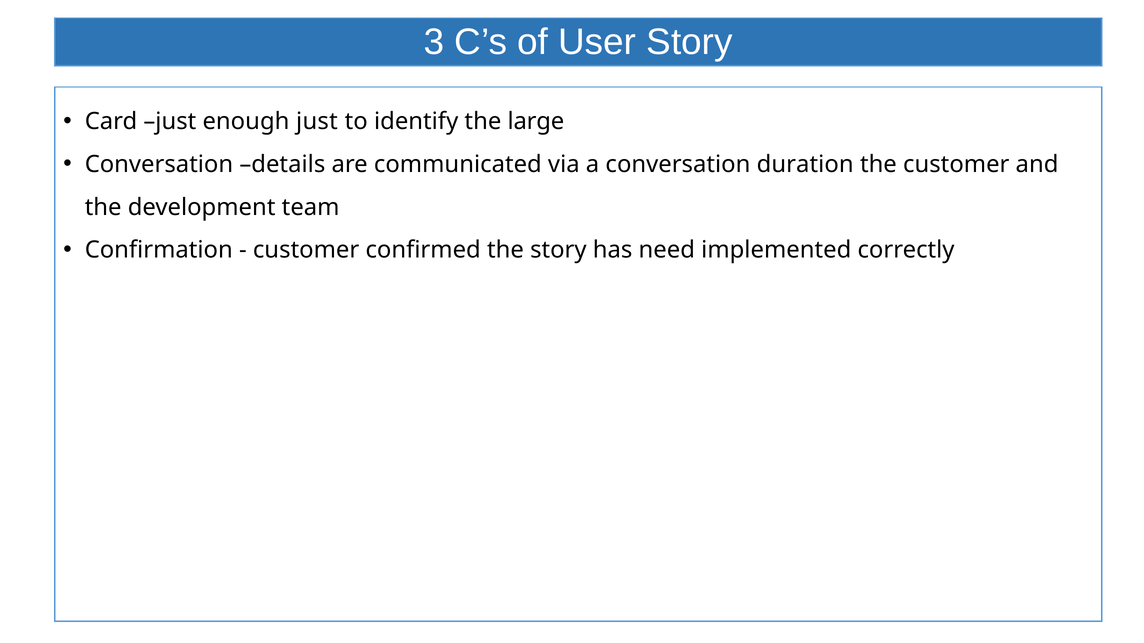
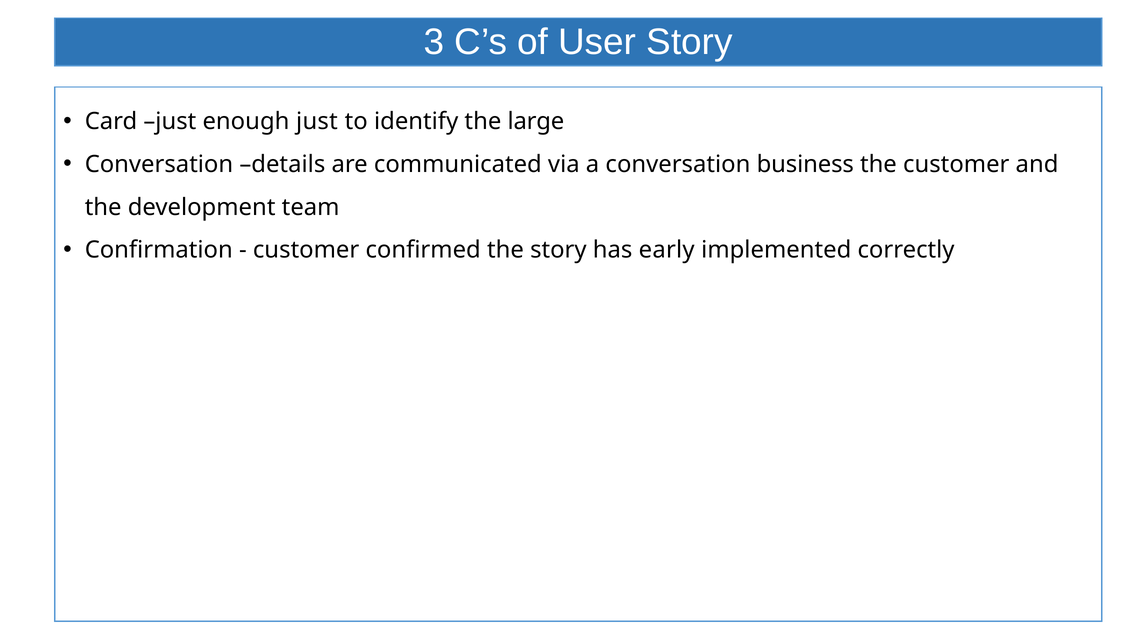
duration: duration -> business (805, 165)
need: need -> early (667, 250)
